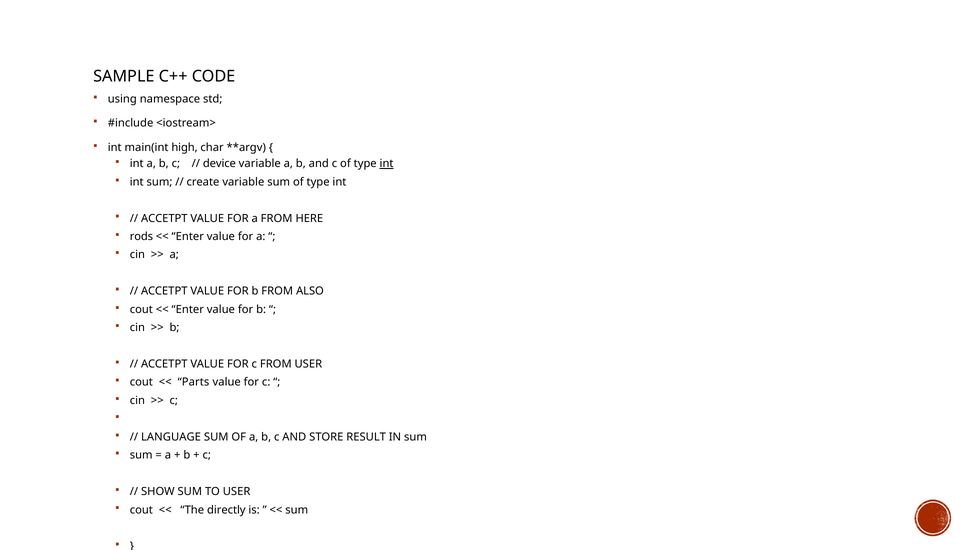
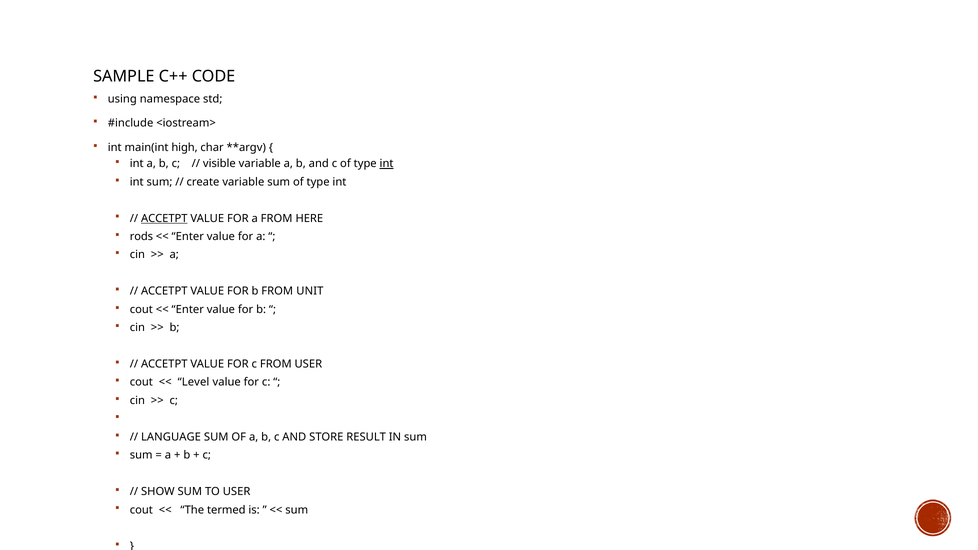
device: device -> visible (219, 164)
ACCETPT underline: none -> present (164, 218)
ALSO: ALSO -> UNIT (310, 291)
Parts: Parts -> Level (194, 382)
directly: directly -> termed (226, 510)
